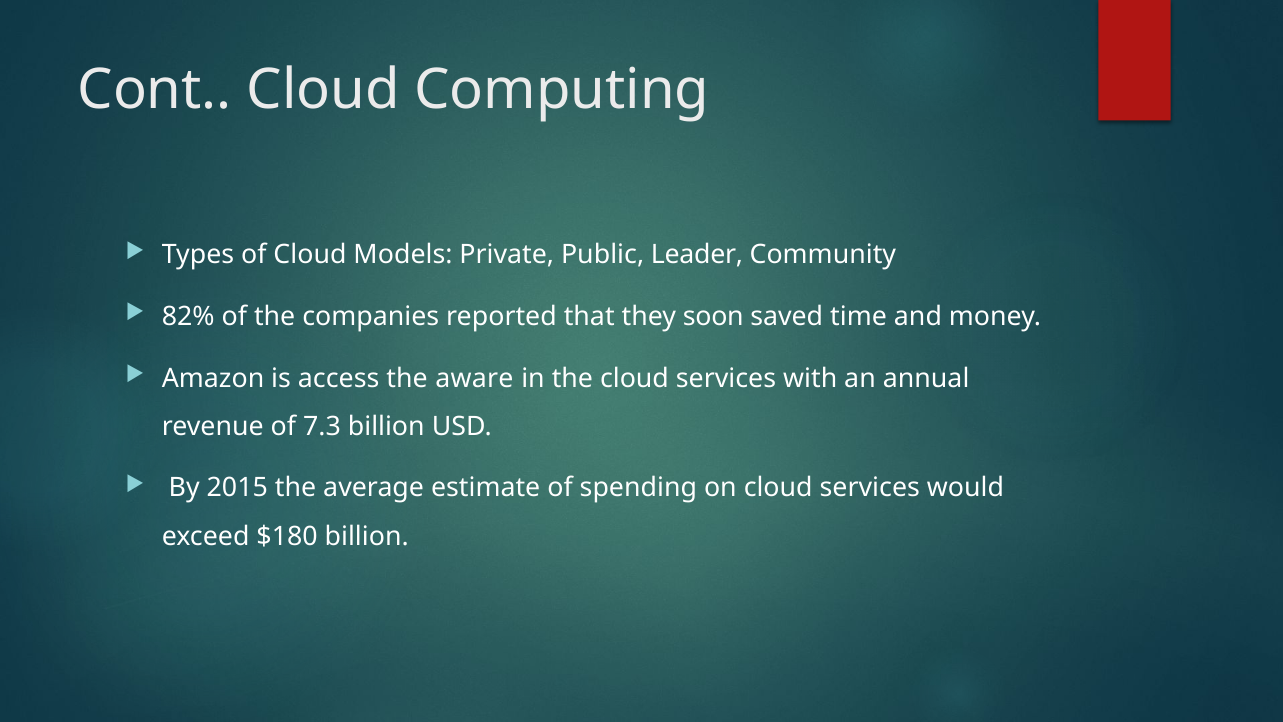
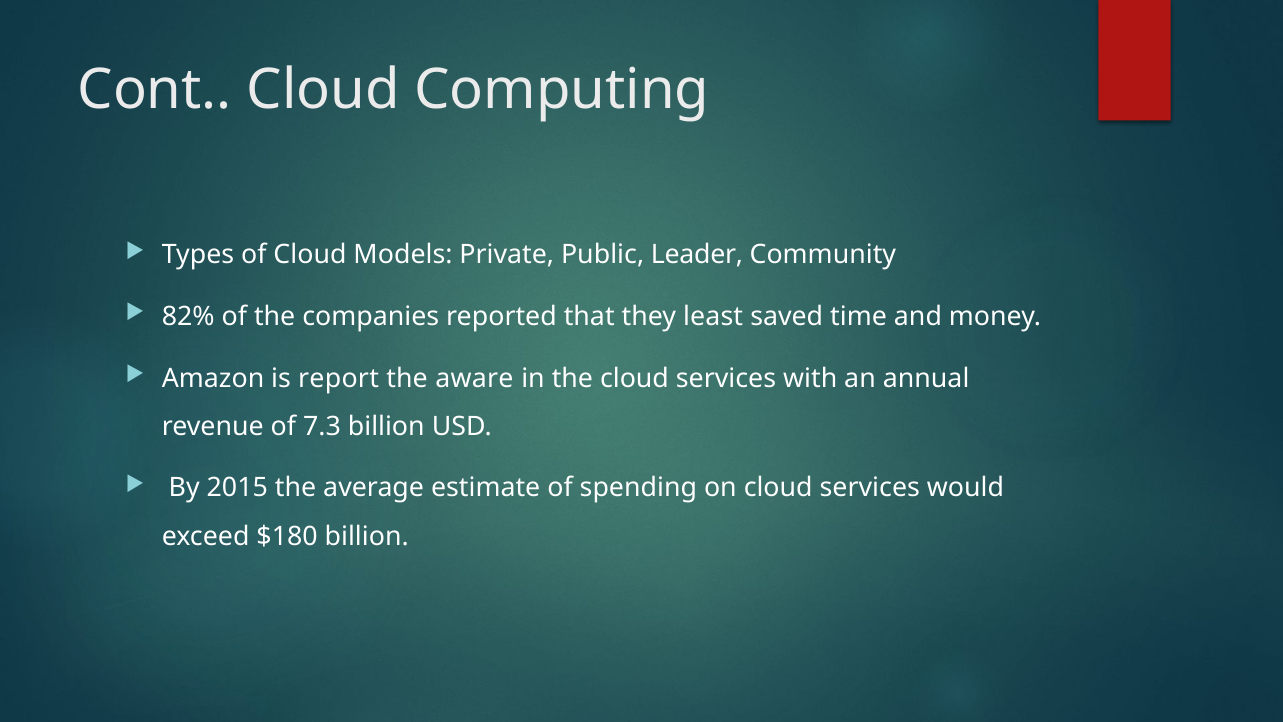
soon: soon -> least (713, 316)
access: access -> report (339, 378)
